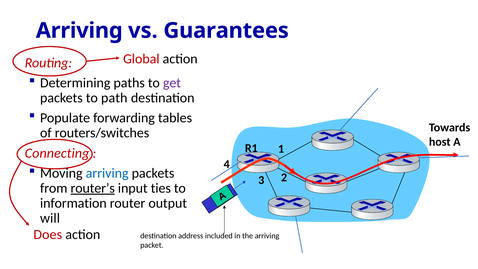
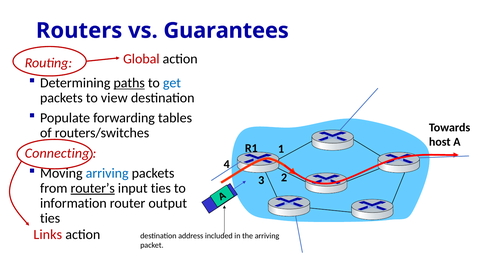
Arriving: Arriving -> Routers (79, 31)
paths underline: none -> present (129, 83)
get colour: purple -> blue (172, 83)
path: path -> view (114, 98)
will: will -> ties (50, 218)
Does: Does -> Links (48, 234)
